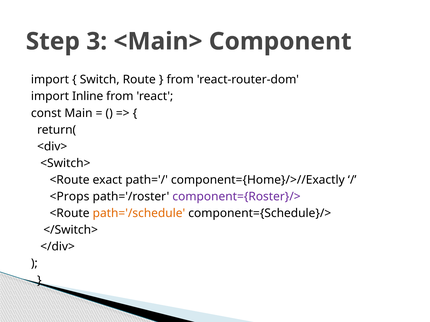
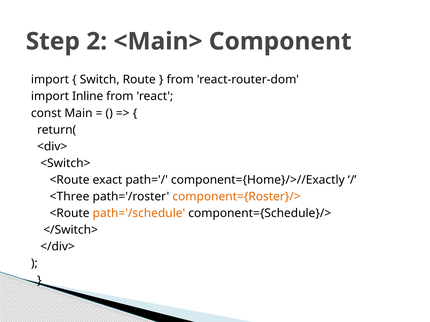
3: 3 -> 2 (97, 41)
<Props: <Props -> <Three (69, 197)
component={Roster}/> colour: purple -> orange (237, 197)
